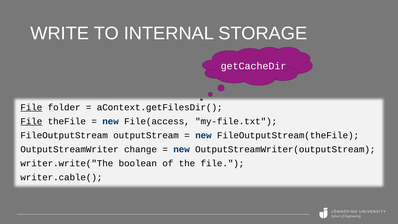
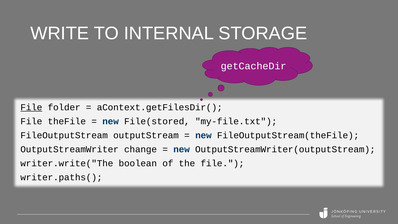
File underline: present -> none (31, 121)
File(access: File(access -> File(stored (157, 121)
writer.cable(: writer.cable( -> writer.paths( (61, 177)
